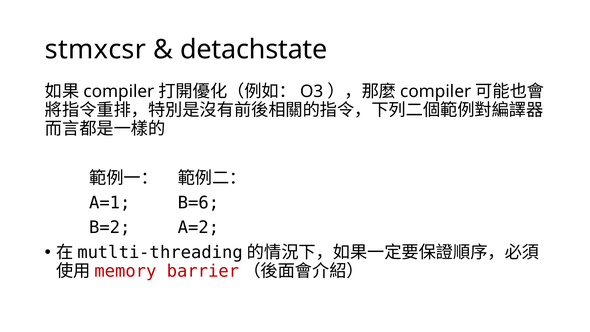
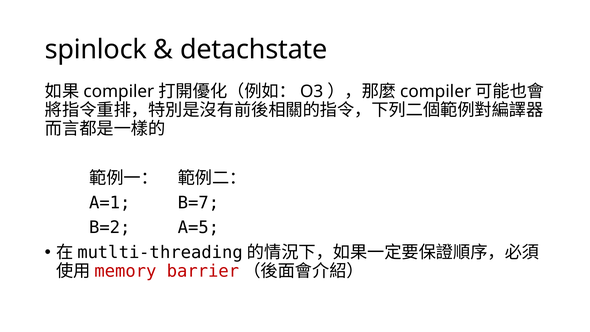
stmxcsr: stmxcsr -> spinlock (96, 50)
B=6: B=6 -> B=7 (198, 203)
A=2: A=2 -> A=5 (198, 228)
